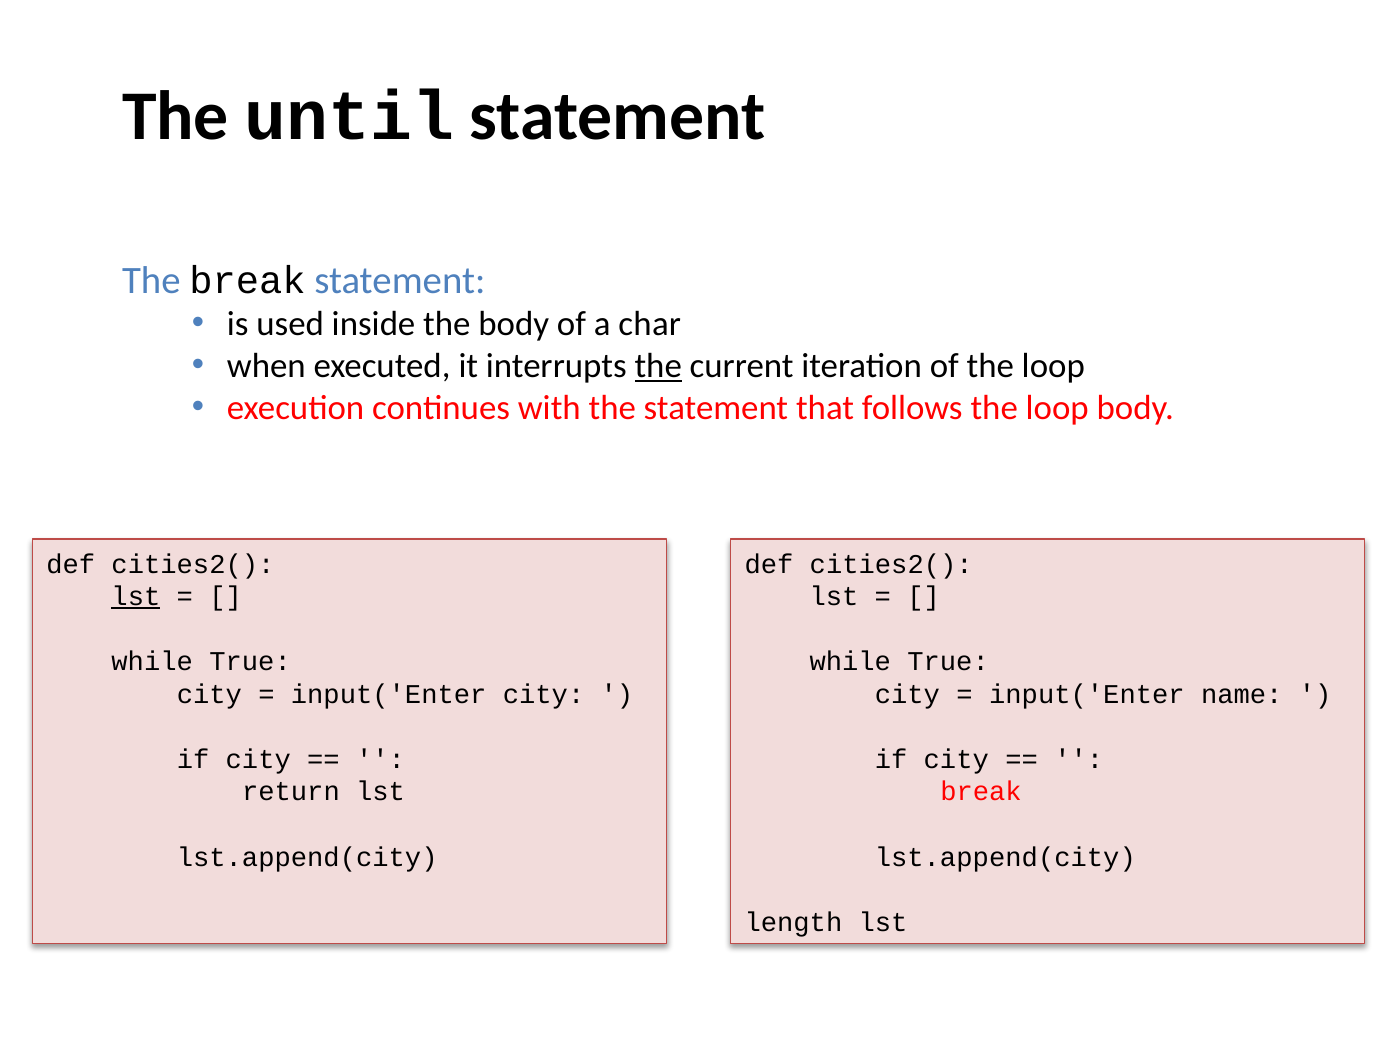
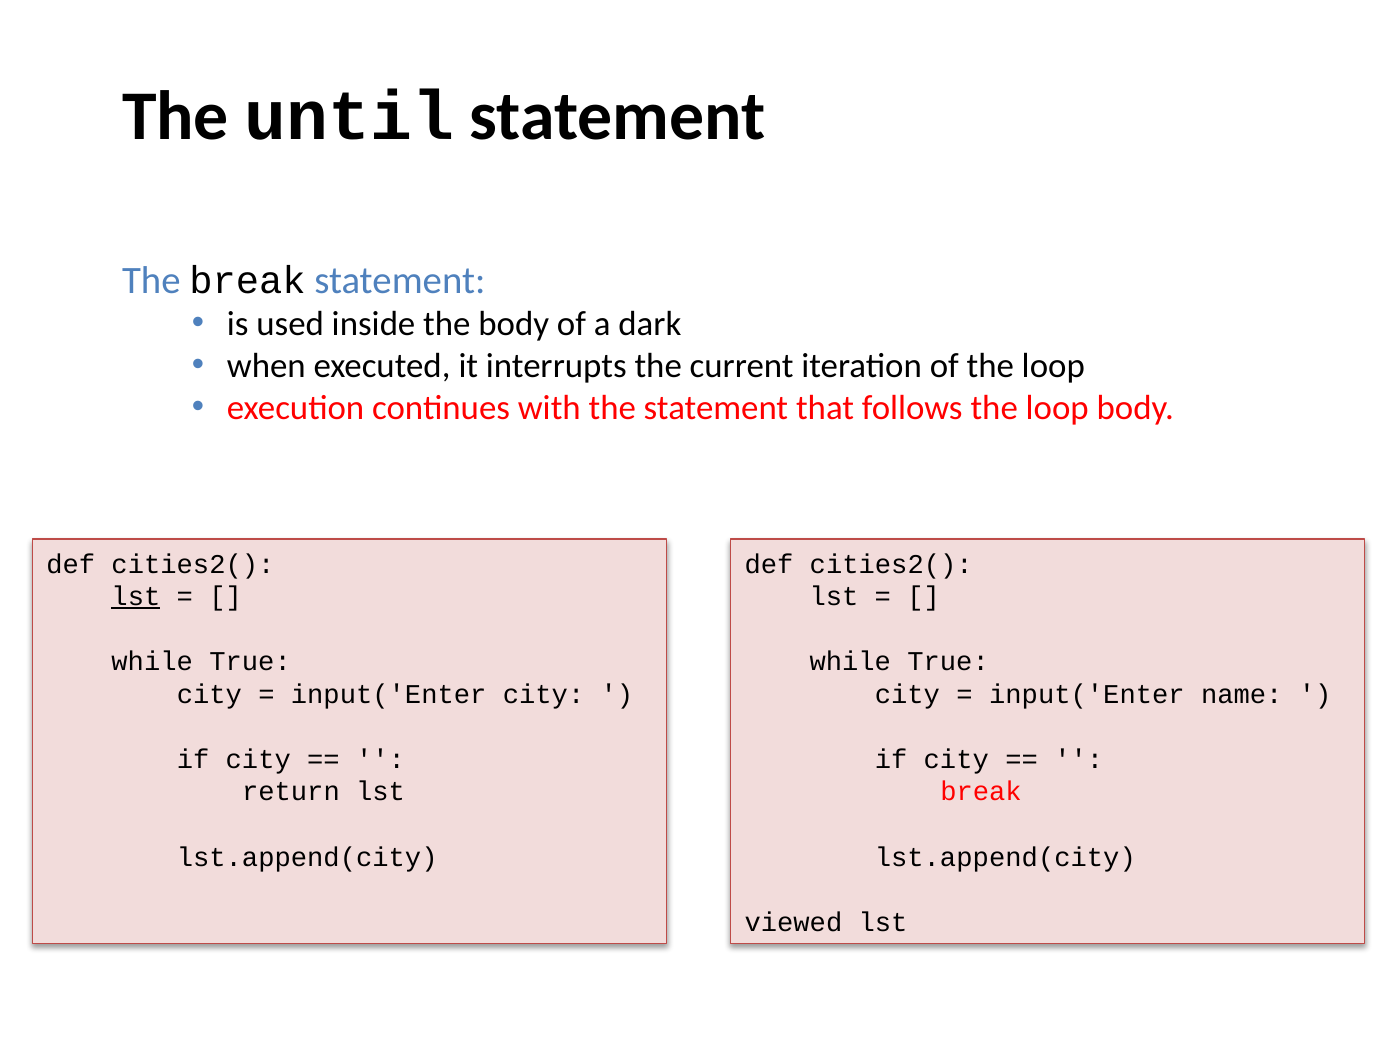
char: char -> dark (650, 324)
the underline: present -> none (658, 366)
length: length -> viewed (793, 922)
